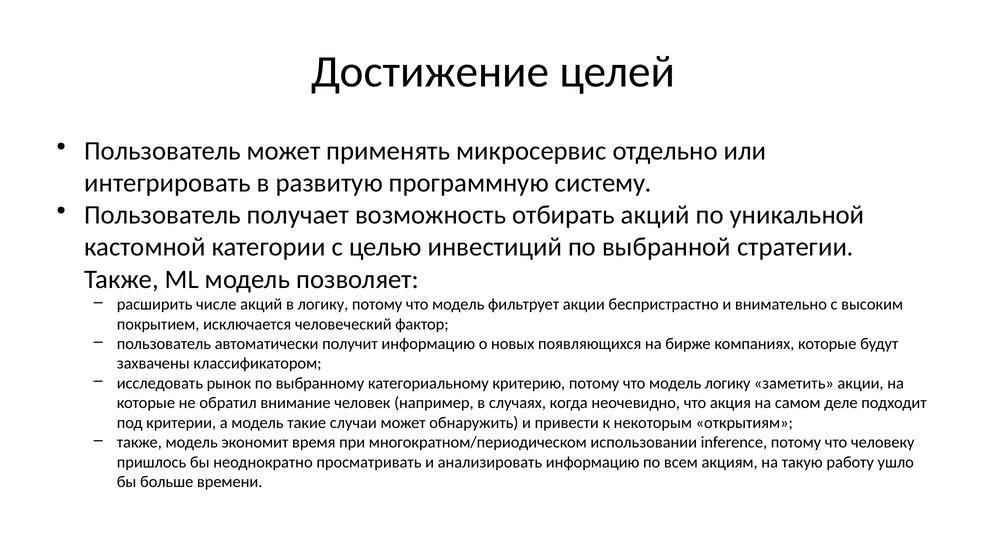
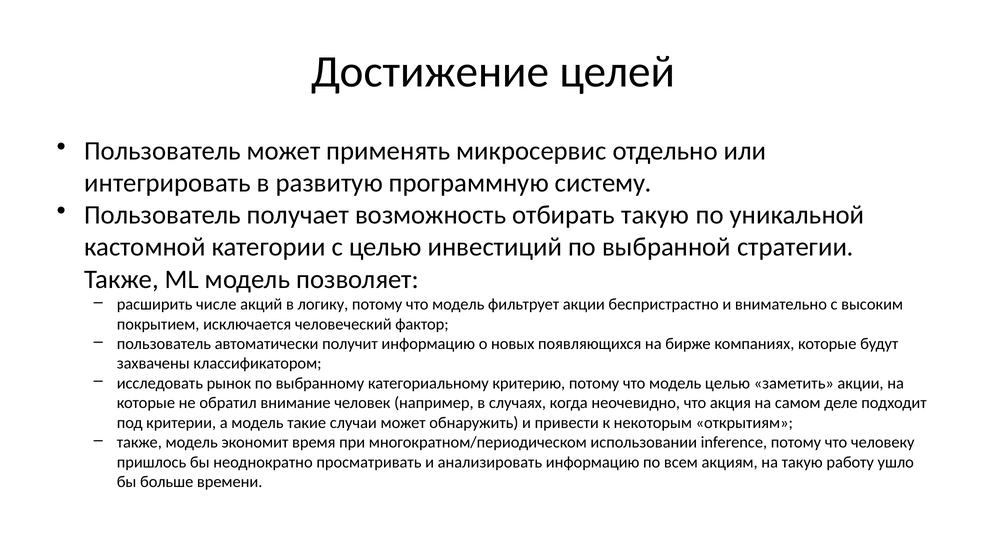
отбирать акций: акций -> такую (655, 215)
модель логику: логику -> целью (728, 383)
